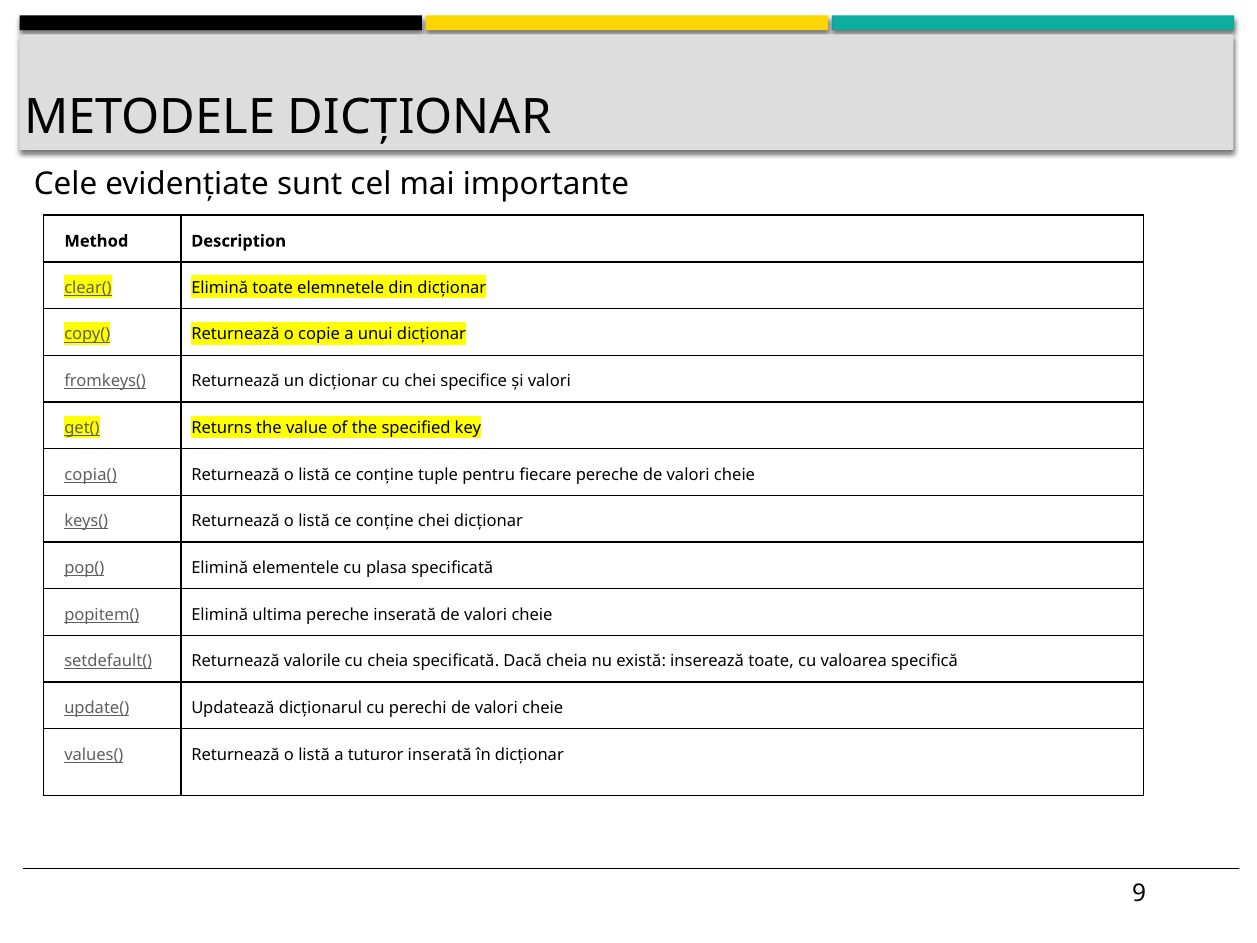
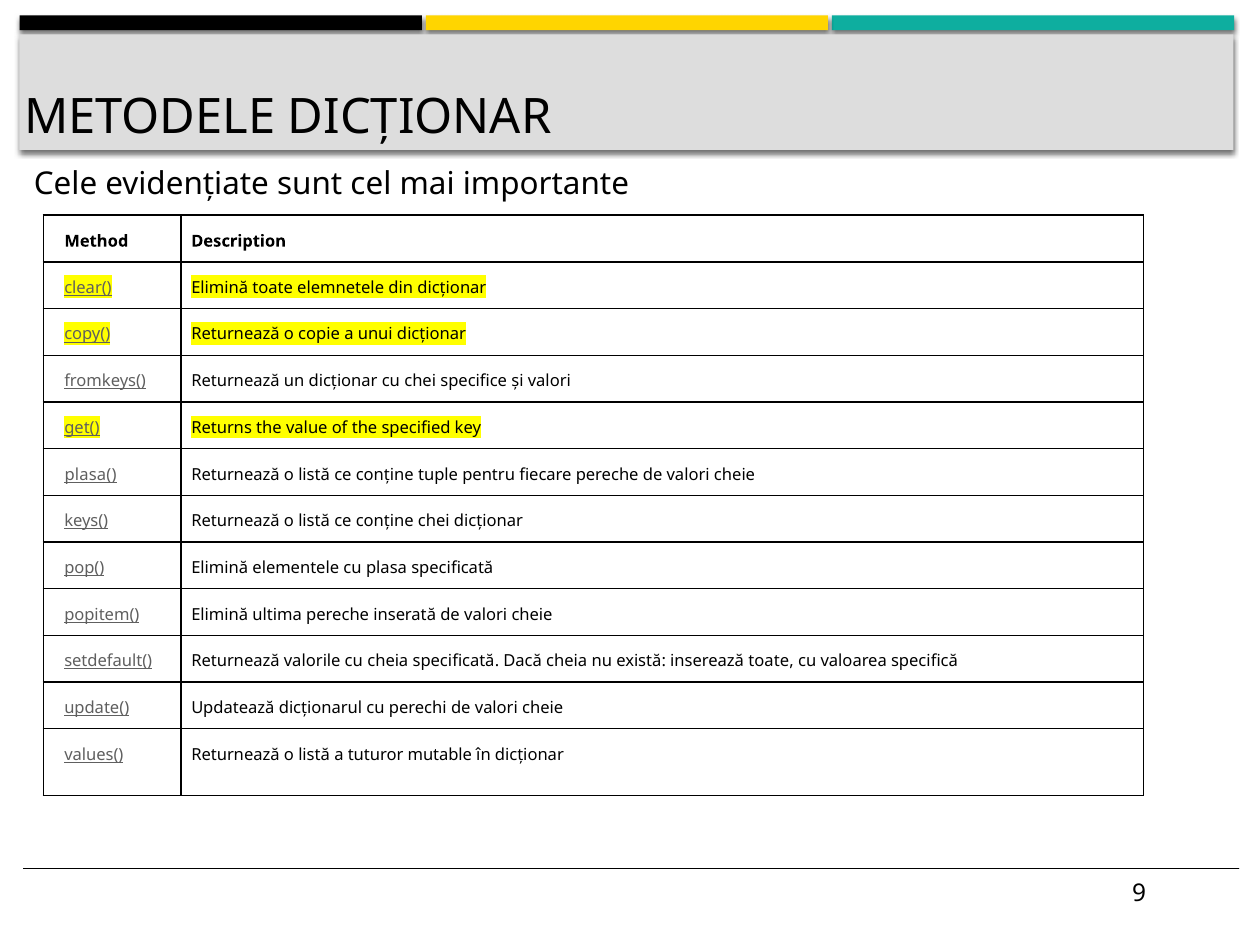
copia(: copia( -> plasa( (91, 474)
tuturor inserată: inserată -> mutable (440, 754)
